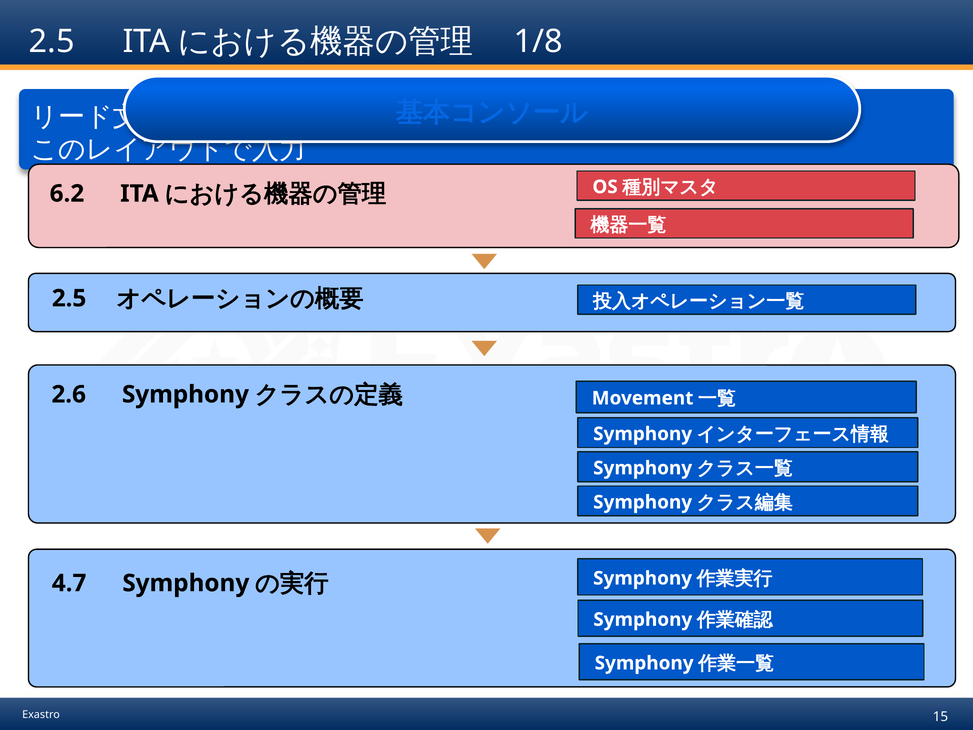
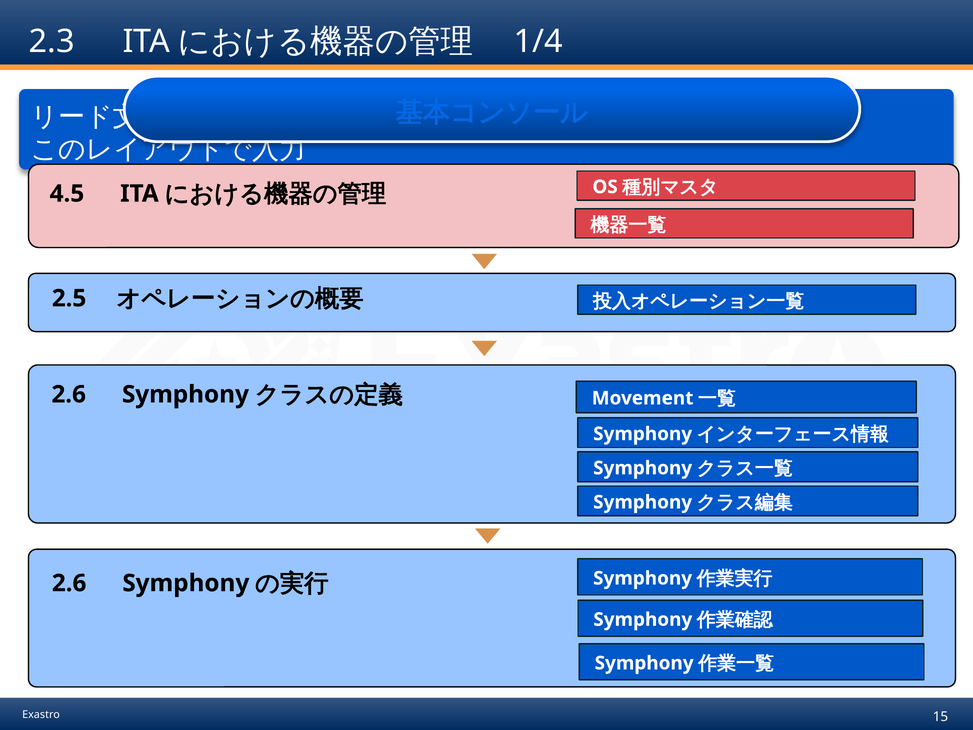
2.5: 2.5 -> 2.3 (52, 41)
1/8: 1/8 -> 1/4 (538, 41)
6.2: 6.2 -> 4.5 (67, 194)
4.7: 4.7 -> 2.6 (69, 583)
